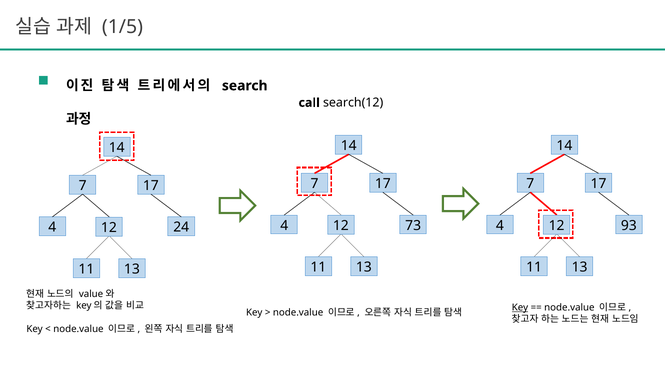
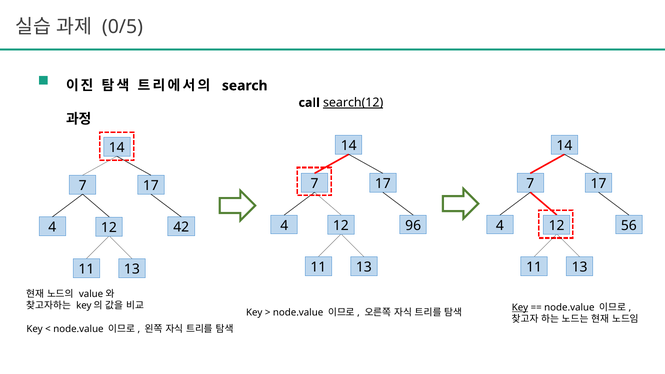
1/5: 1/5 -> 0/5 (122, 27)
search(12 underline: none -> present (353, 103)
73: 73 -> 96 (413, 225)
93: 93 -> 56 (629, 225)
24: 24 -> 42 (181, 227)
